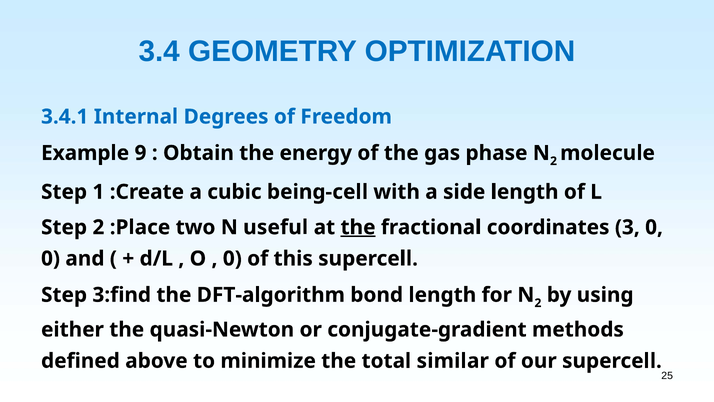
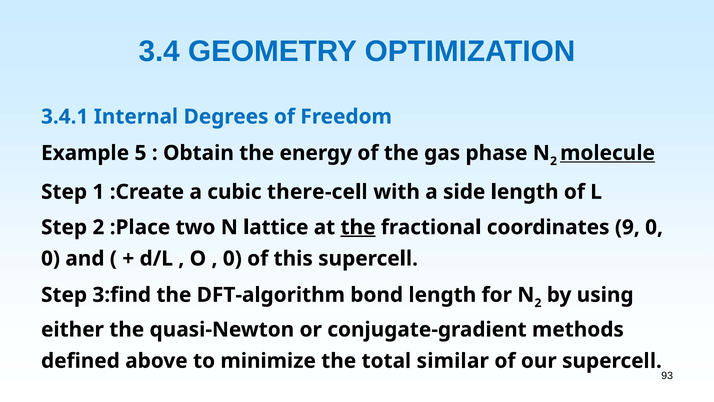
9: 9 -> 5 (141, 153)
molecule underline: none -> present (607, 153)
being-cell: being-cell -> there-cell (317, 192)
useful: useful -> lattice (276, 227)
3: 3 -> 9 (627, 227)
25: 25 -> 93 (667, 375)
